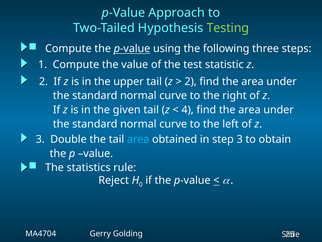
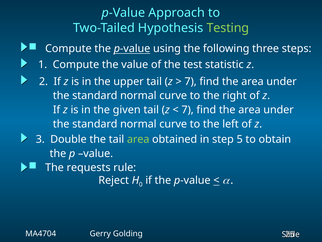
2: 2 -> 7 (191, 81)
4: 4 -> 7 (188, 110)
area colour: light blue -> light green (138, 139)
step 3: 3 -> 5 (240, 139)
statistics: statistics -> requests (89, 167)
